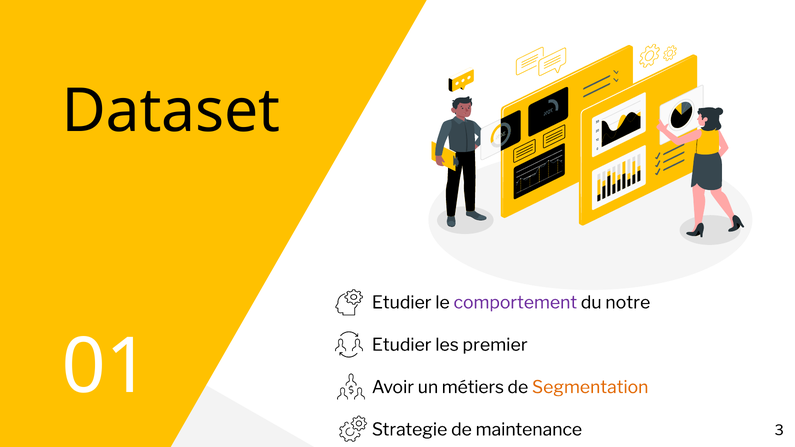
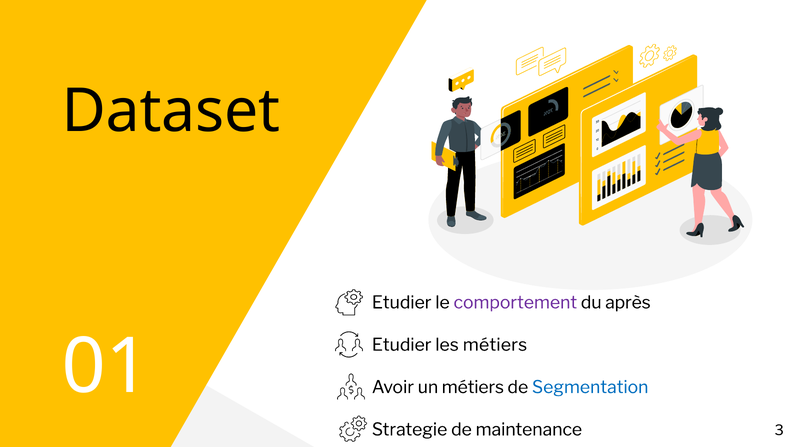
notre: notre -> après (628, 303)
les premier: premier -> métiers (495, 345)
Segmentation colour: orange -> blue (590, 387)
